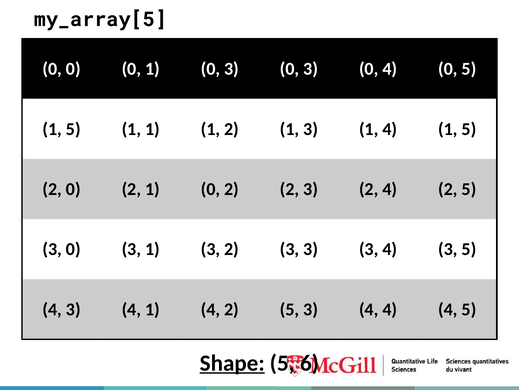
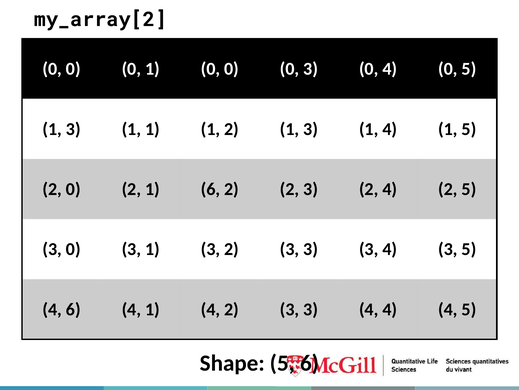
my_array[5: my_array[5 -> my_array[2 (100, 19)
1 0 3: 3 -> 0 (232, 69)
5: 5 -> 3 (73, 129)
2 1 0: 0 -> 6 (211, 189)
3: 3 -> 6 (73, 309)
1 4 2 5: 5 -> 3 (290, 309)
Shape underline: present -> none (232, 362)
